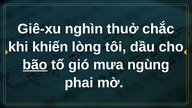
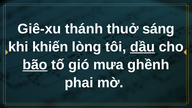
nghìn: nghìn -> thánh (84, 29)
chắc: chắc -> sáng (158, 29)
dầu underline: none -> present (142, 47)
ngùng: ngùng -> ghềnh (148, 65)
